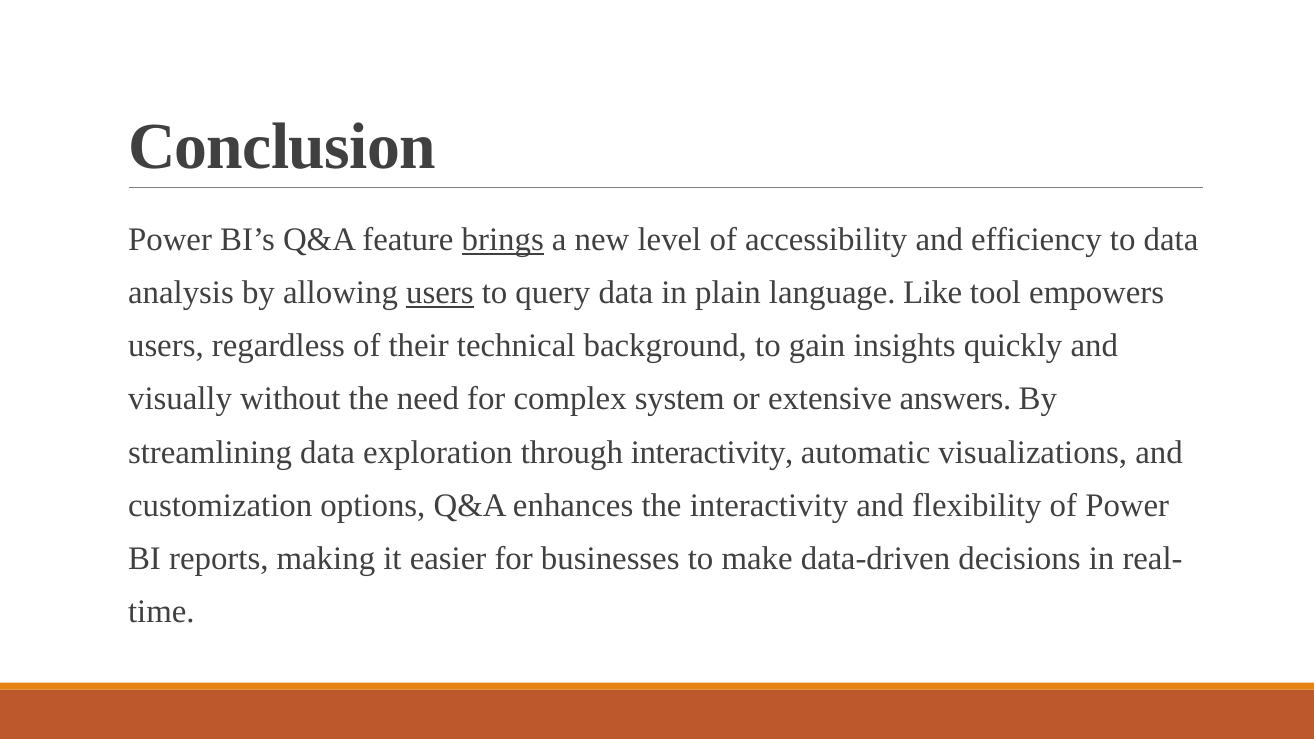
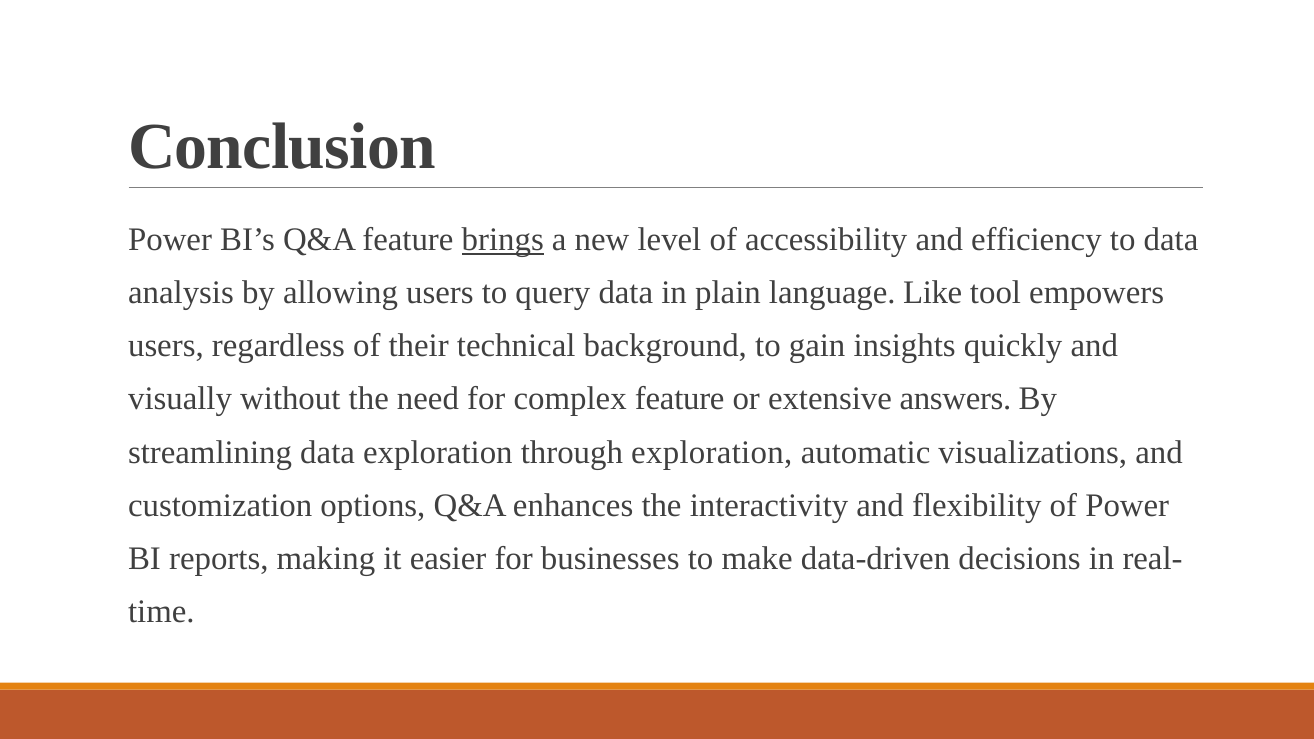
users underline: present -> none (440, 293)
complex system: system -> feature (680, 399)
through interactivity: interactivity -> exploration (712, 452)
